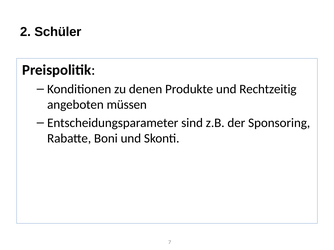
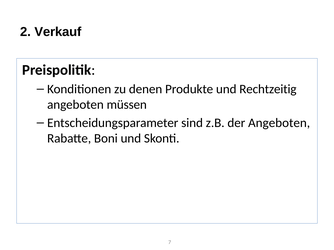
Schüler: Schüler -> Verkauf (58, 32)
der Sponsoring: Sponsoring -> Angeboten (279, 123)
